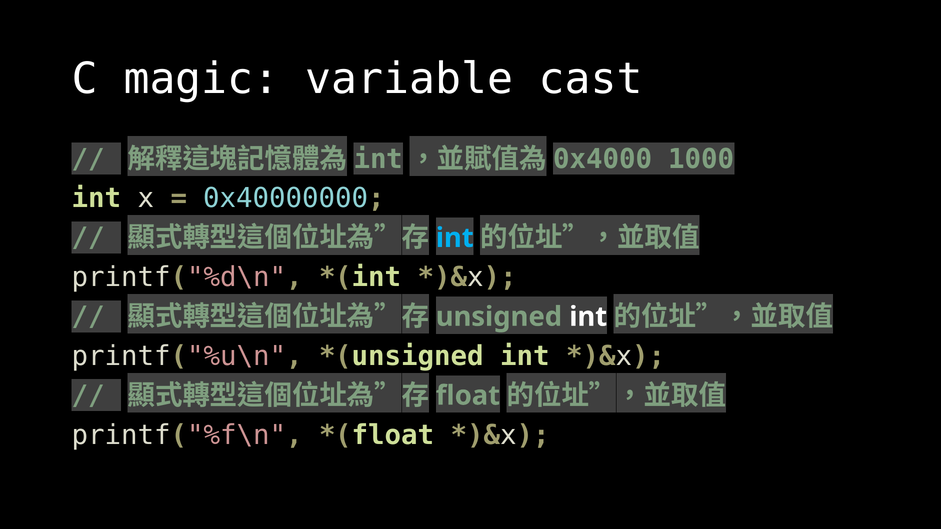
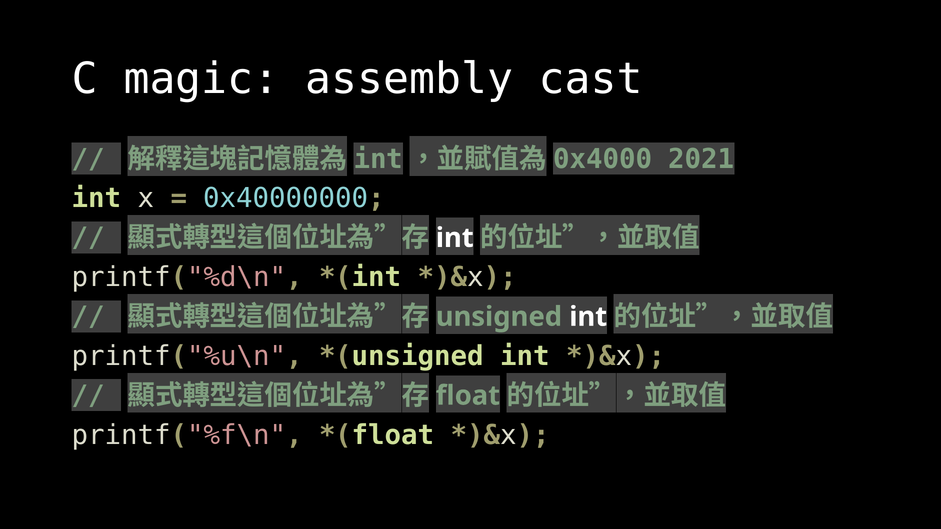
variable: variable -> assembly (409, 79)
1000: 1000 -> 2021 (701, 159)
int colour: light blue -> white (455, 238)
